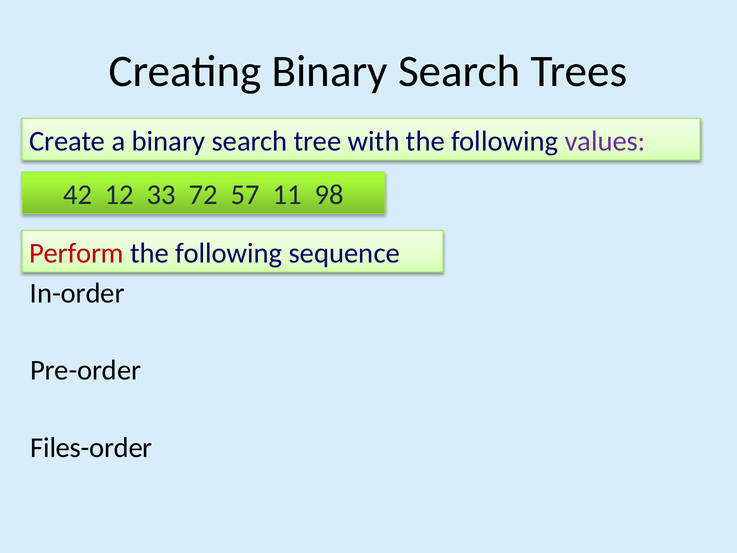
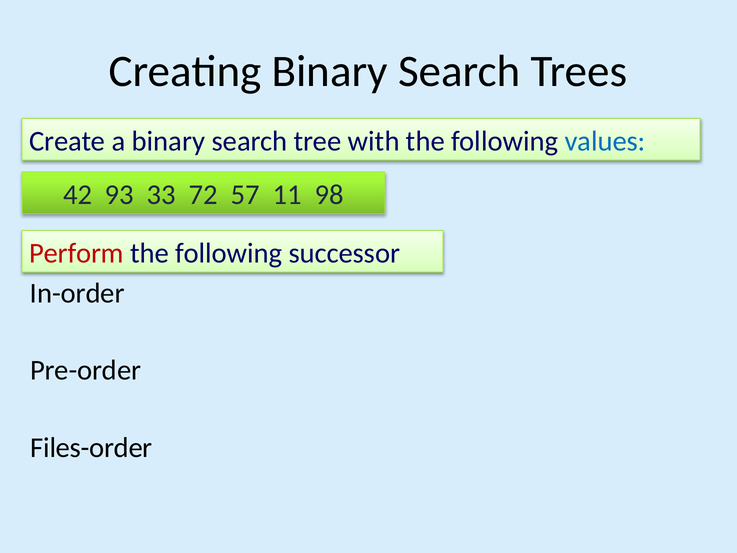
values colour: purple -> blue (605, 141)
12: 12 -> 93 (119, 195)
sequence: sequence -> successor (344, 253)
